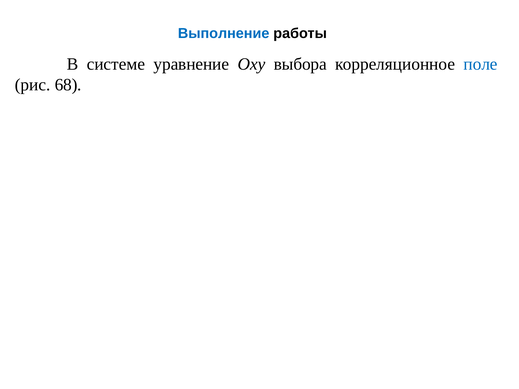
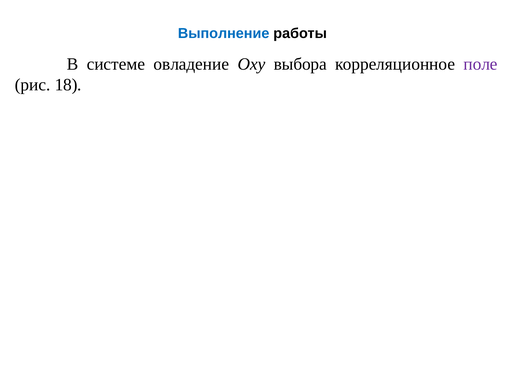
уравнение: уравнение -> овладение (191, 64)
поле colour: blue -> purple (481, 64)
68: 68 -> 18 (68, 85)
